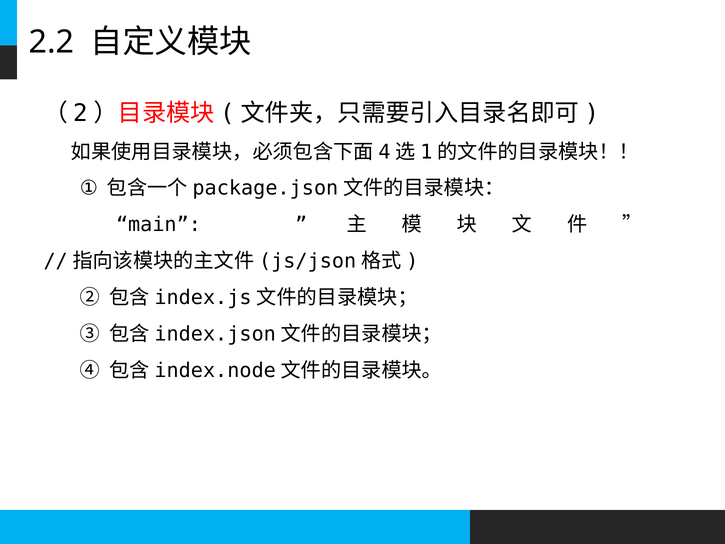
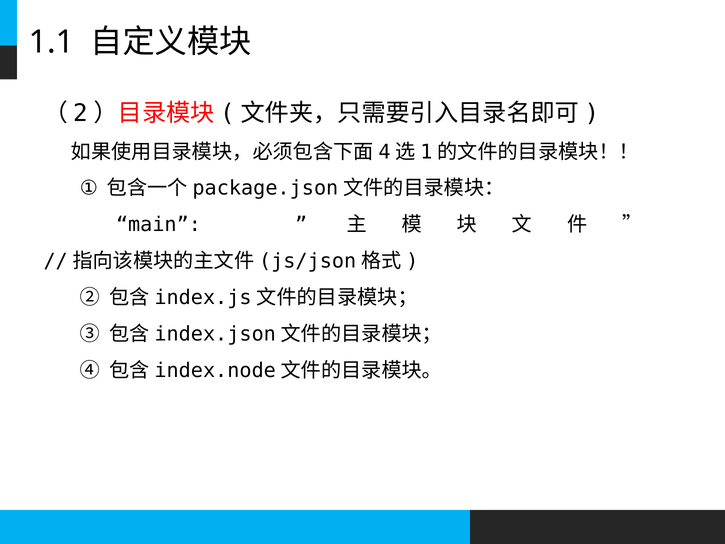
2.2: 2.2 -> 1.1 (52, 42)
